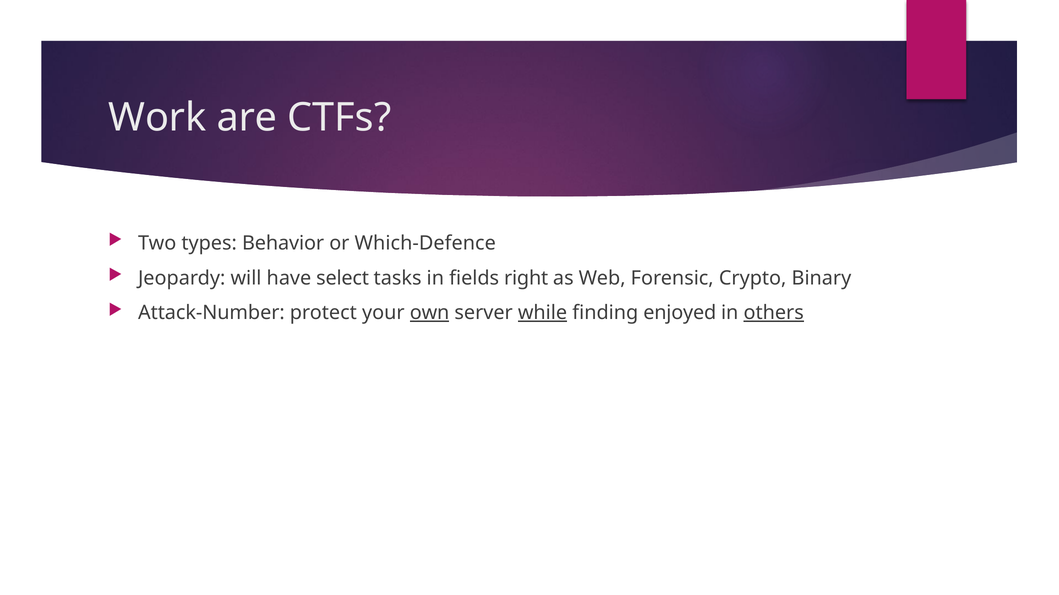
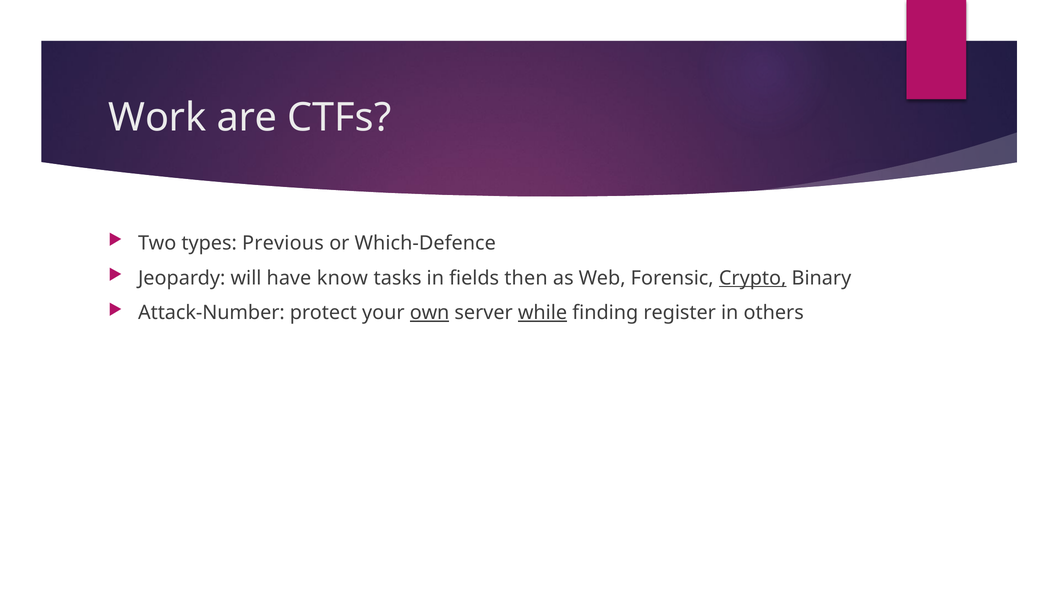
Behavior: Behavior -> Previous (283, 243)
select: select -> know (342, 278)
right: right -> then (526, 278)
Crypto underline: none -> present (753, 278)
enjoyed: enjoyed -> register (680, 313)
others underline: present -> none (774, 313)
